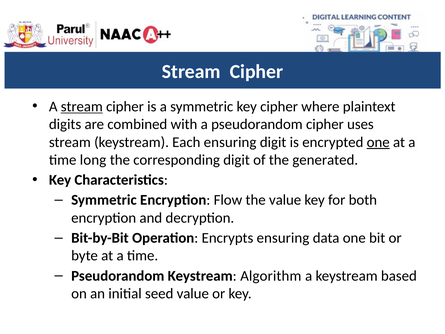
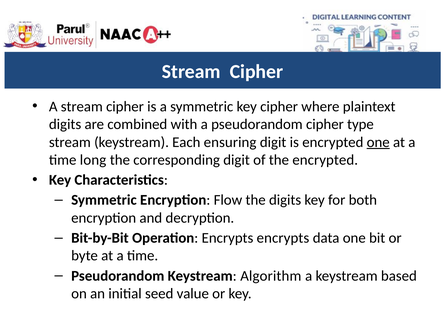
stream underline: present -> none (82, 106)
uses: uses -> type (360, 124)
the generated: generated -> encrypted (325, 160)
the value: value -> digits (285, 200)
Encrypts ensuring: ensuring -> encrypts (283, 238)
